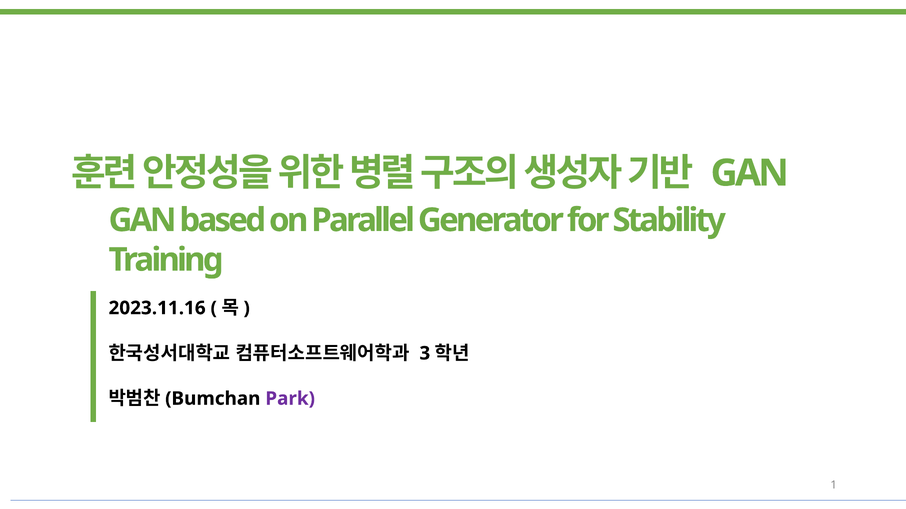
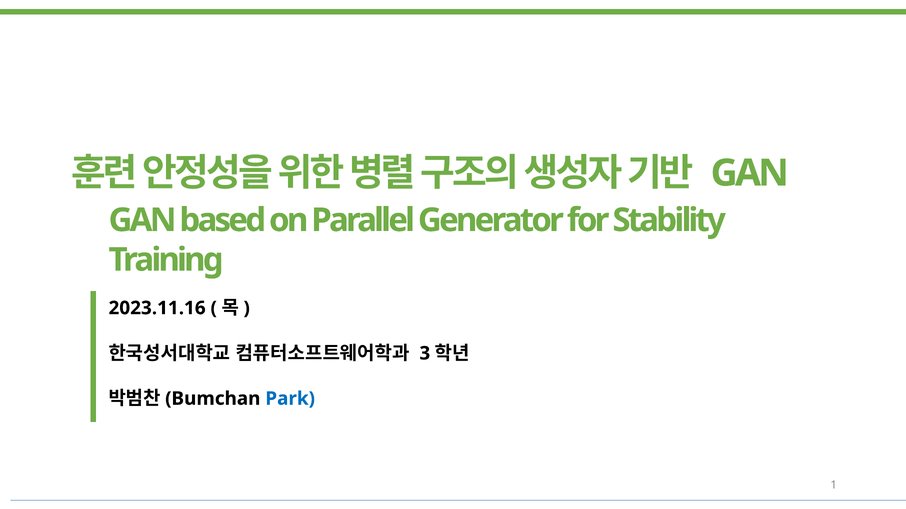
Park colour: purple -> blue (290, 399)
